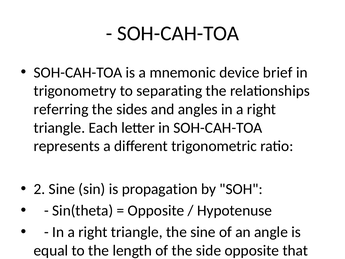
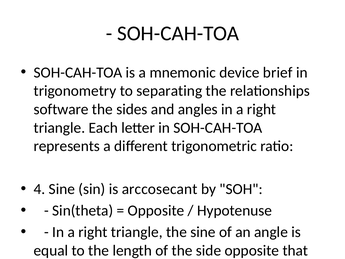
referring: referring -> software (61, 109)
2: 2 -> 4 (39, 189)
propagation: propagation -> arccosecant (160, 189)
